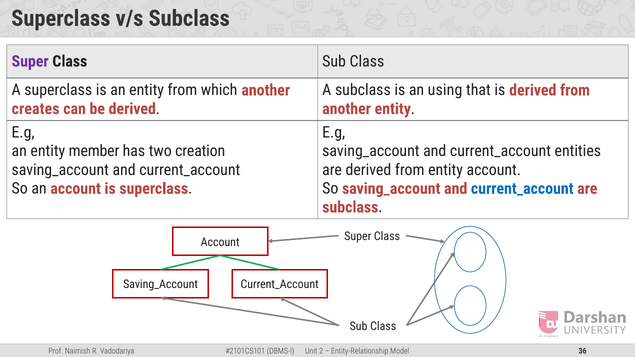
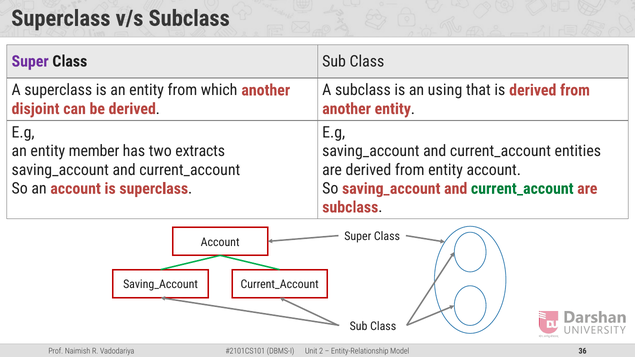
creates: creates -> disjoint (36, 109)
creation: creation -> extracts (200, 151)
current_account colour: blue -> green (522, 189)
